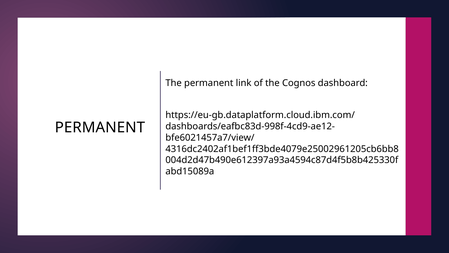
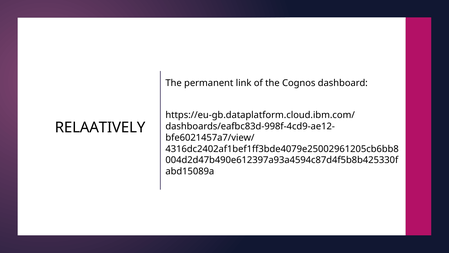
PERMANENT: PERMANENT -> RELAATIVELY (100, 127)
